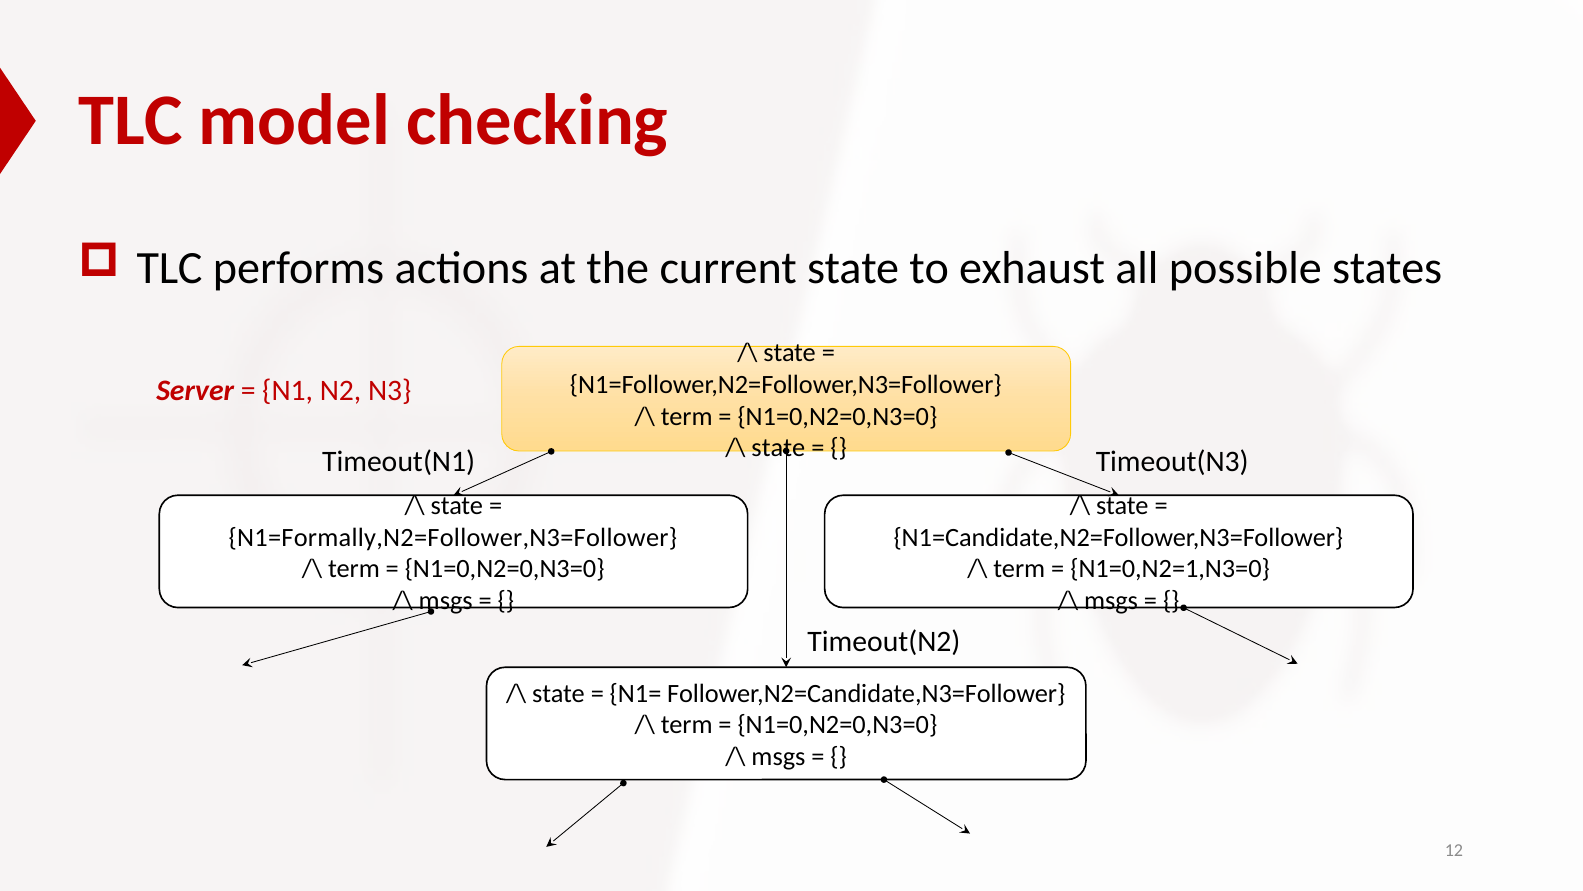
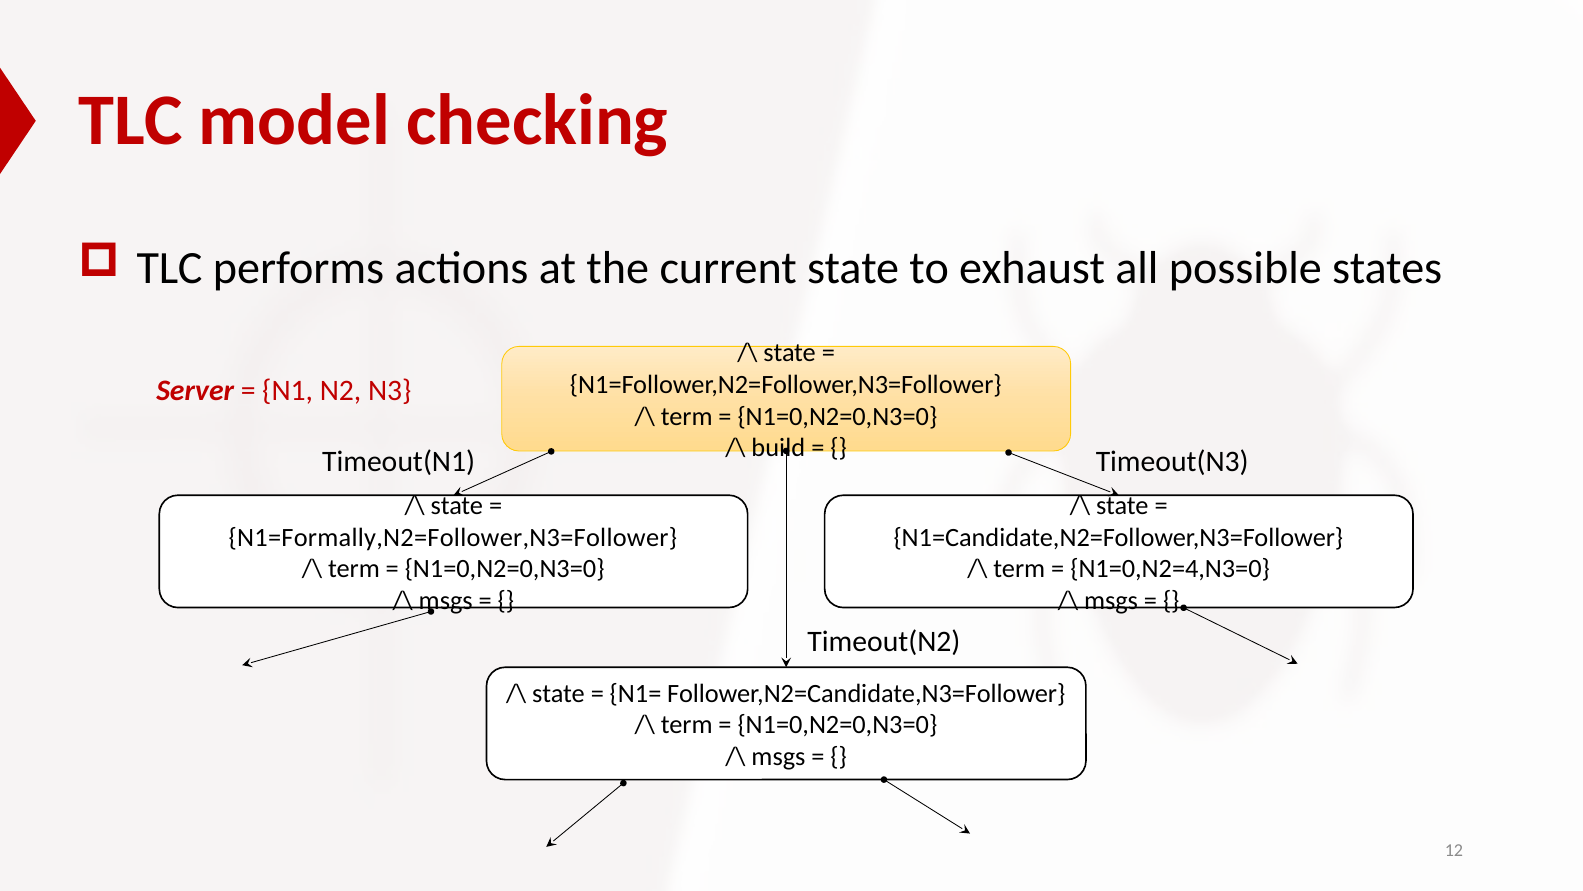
state: state -> build (778, 448)
N1=0,N2=1,N3=0: N1=0,N2=1,N3=0 -> N1=0,N2=4,N3=0 (1170, 569)
